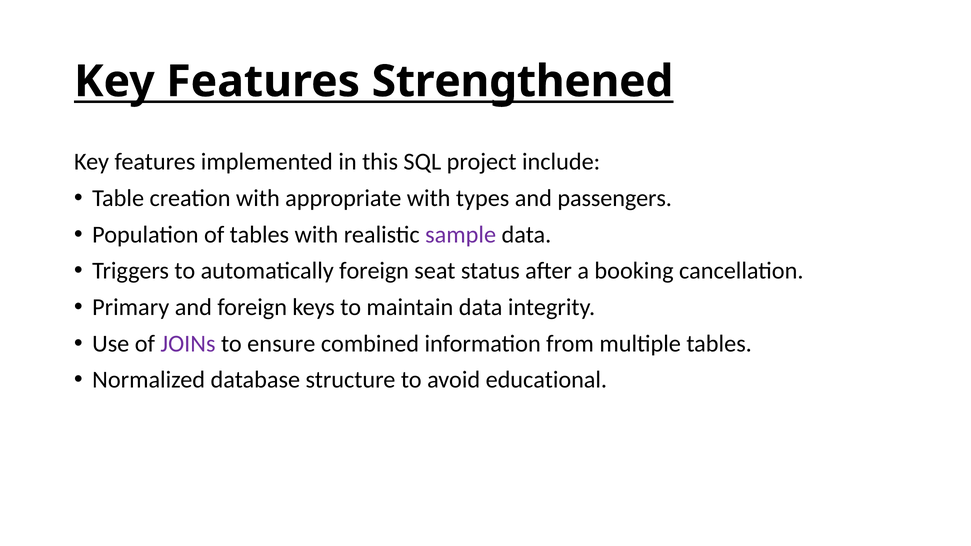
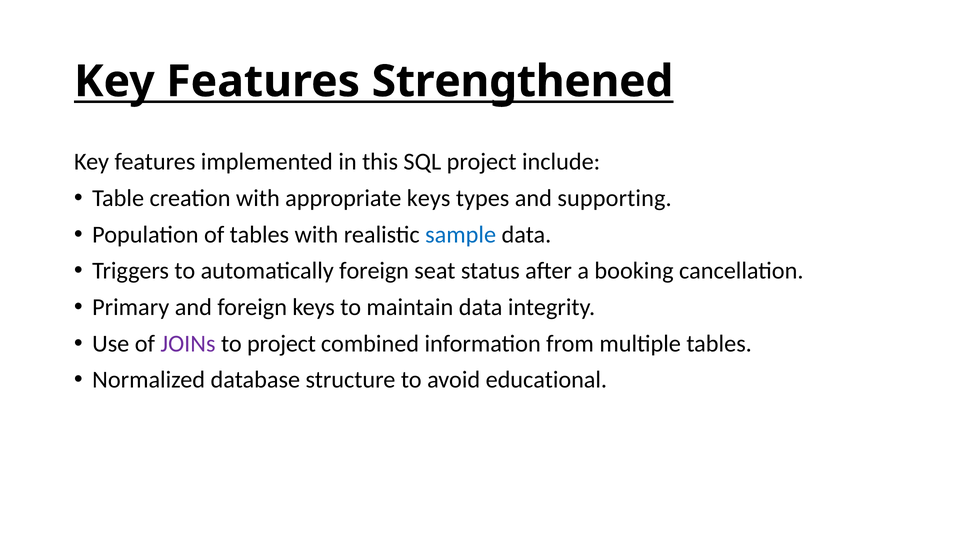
appropriate with: with -> keys (429, 198)
passengers: passengers -> supporting (615, 198)
sample colour: purple -> blue (461, 235)
to ensure: ensure -> project (281, 344)
